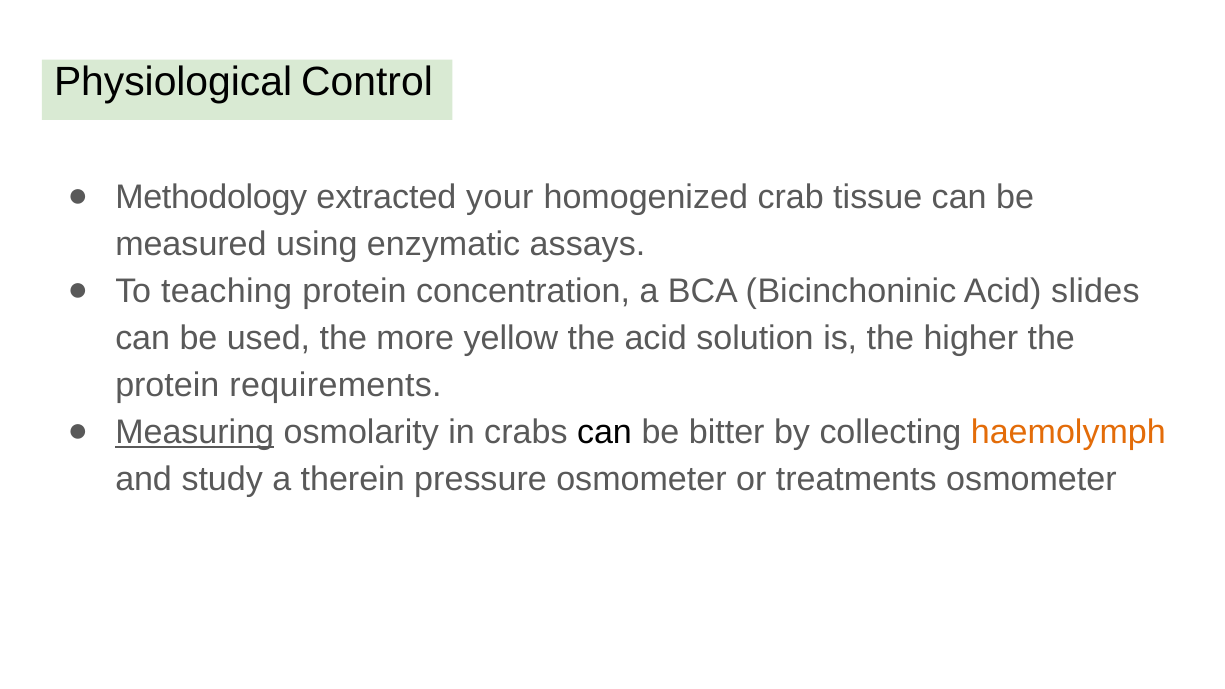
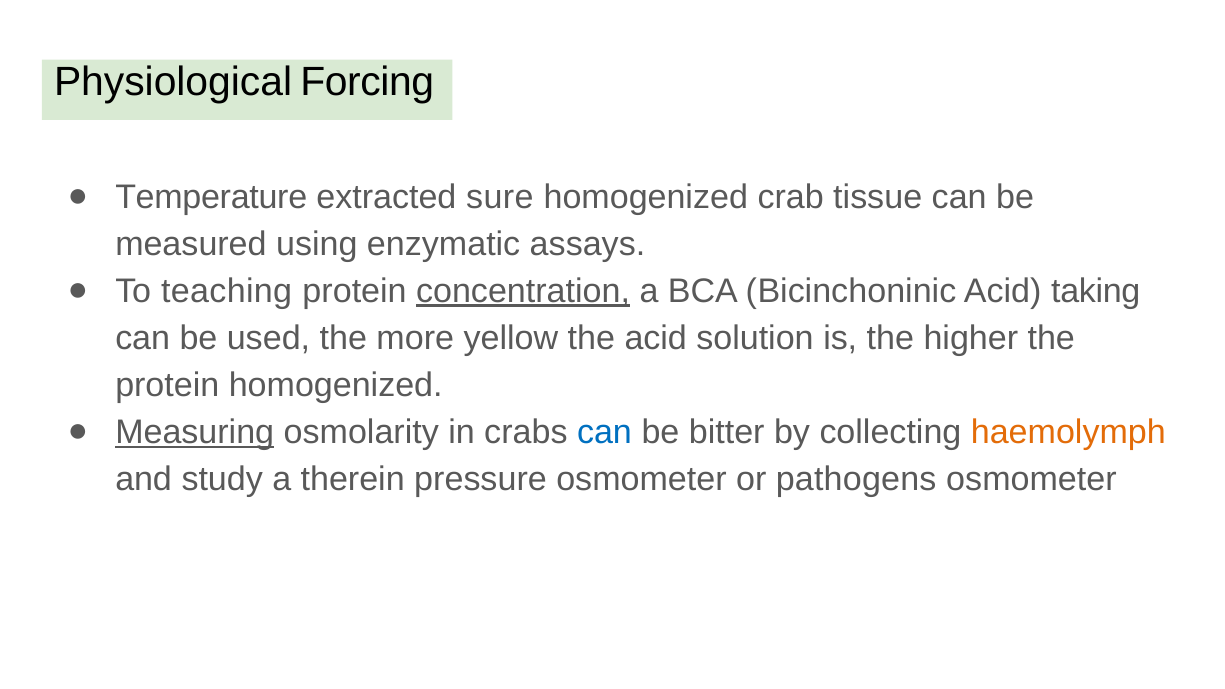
Control: Control -> Forcing (367, 82)
Methodology: Methodology -> Temperature (211, 197)
your: your -> sure (500, 197)
concentration underline: none -> present (523, 291)
slides: slides -> taking (1096, 291)
protein requirements: requirements -> homogenized (336, 385)
can colour: black -> blue (604, 432)
treatments: treatments -> pathogens (856, 479)
